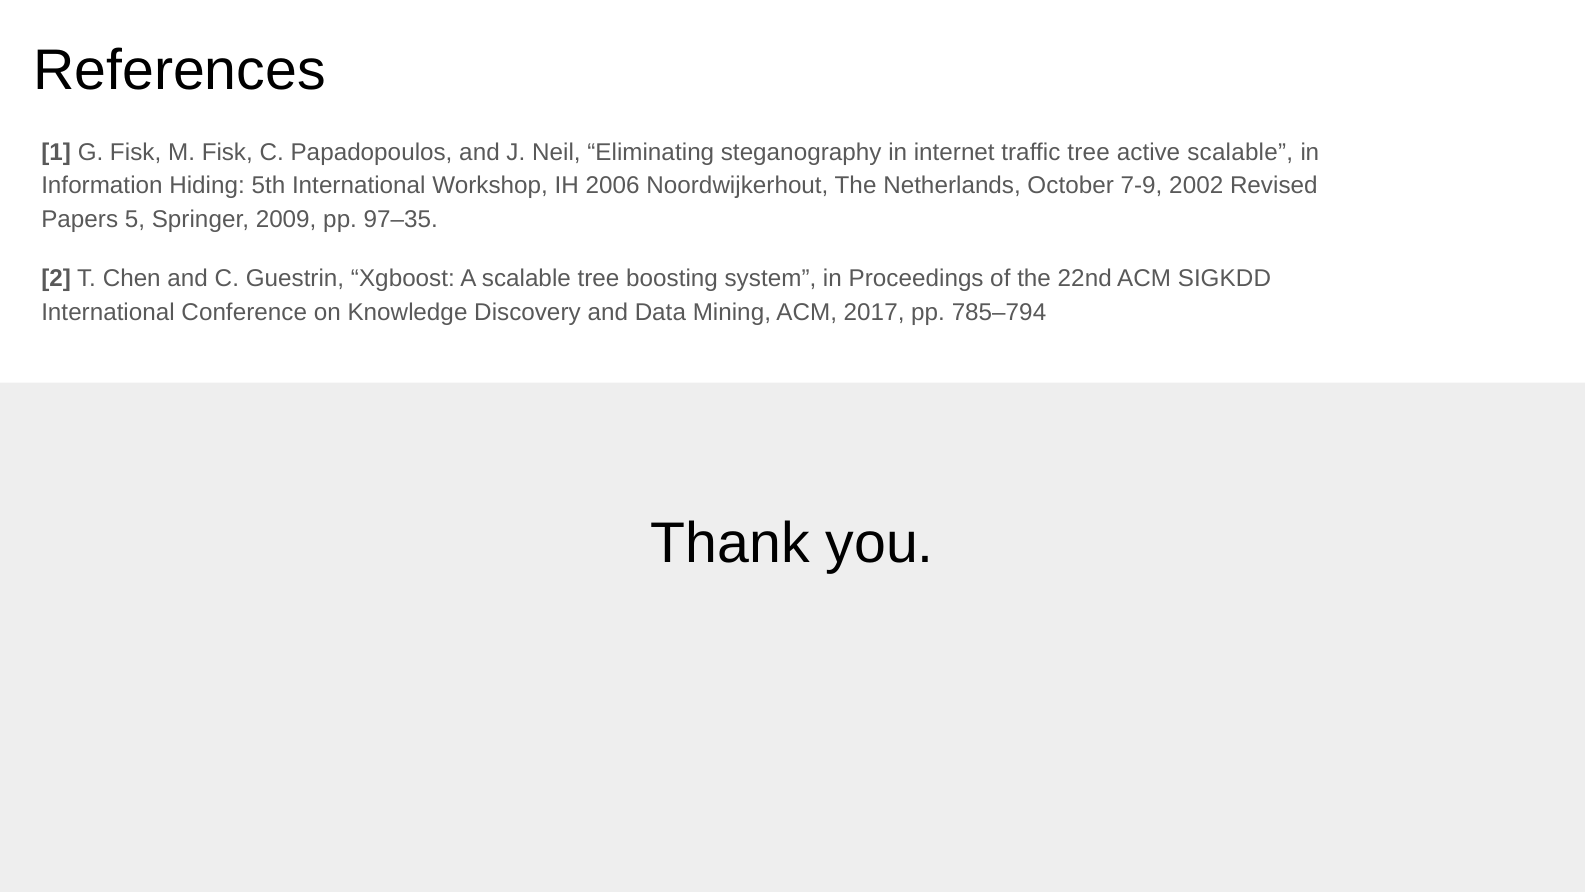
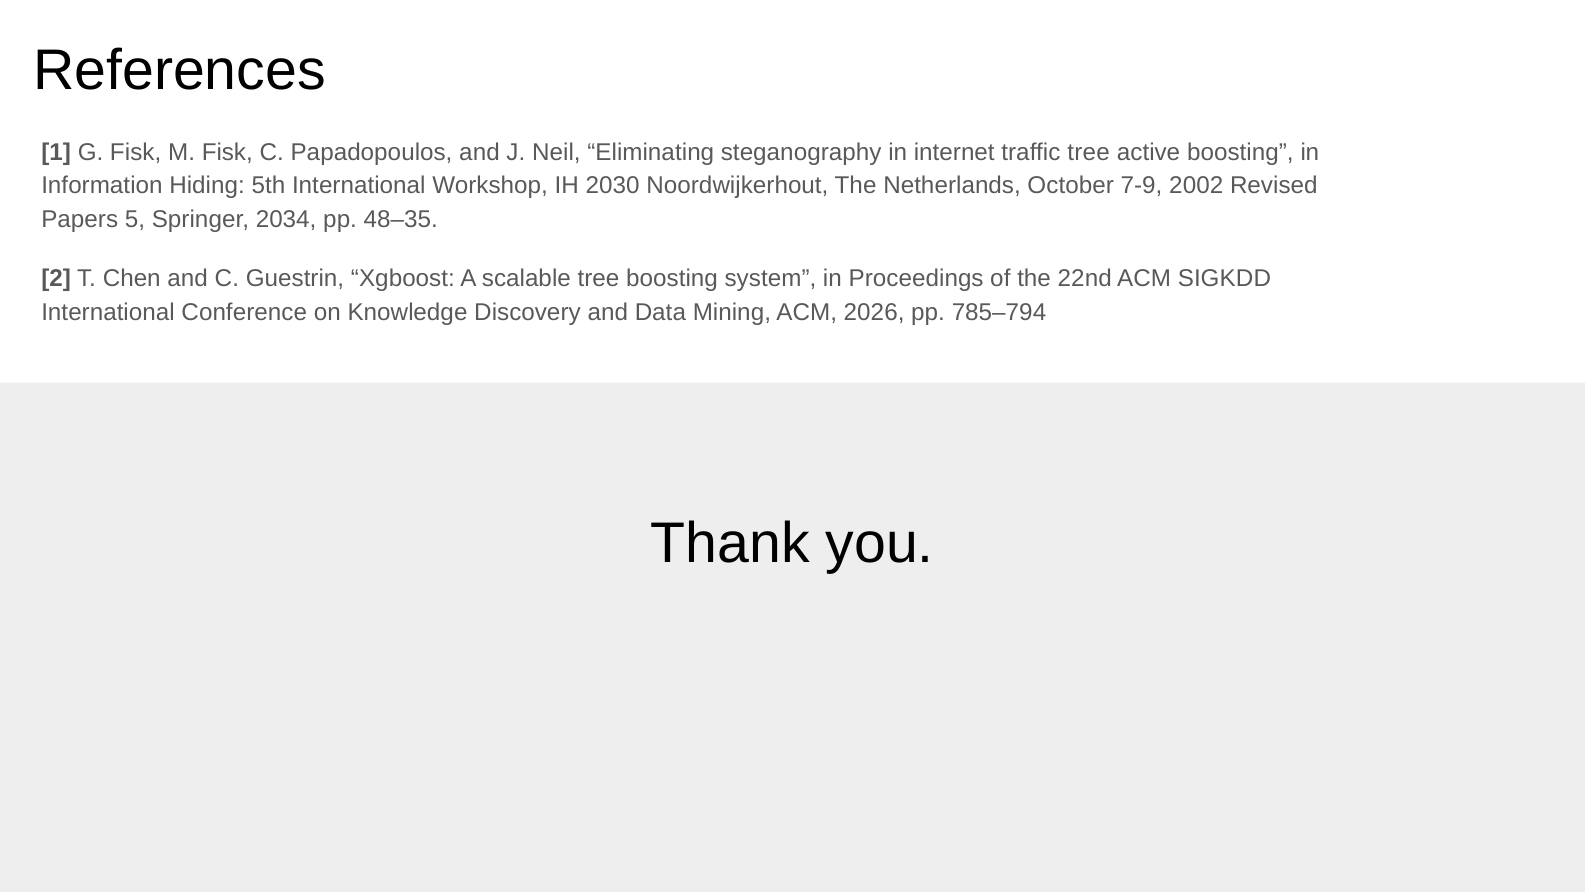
active scalable: scalable -> boosting (1240, 152)
2006: 2006 -> 2030 (613, 186)
2009: 2009 -> 2034 (286, 219)
97–35: 97–35 -> 48–35 (401, 219)
2017: 2017 -> 2026 (874, 312)
